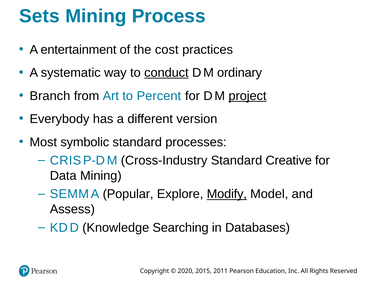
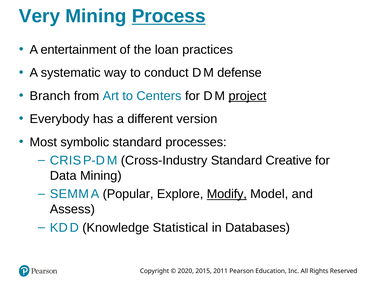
Sets: Sets -> Very (40, 16)
Process underline: none -> present (169, 16)
cost: cost -> loan (167, 50)
conduct underline: present -> none (166, 73)
ordinary: ordinary -> defense (240, 73)
Percent: Percent -> Centers (159, 96)
Searching: Searching -> Statistical (180, 228)
